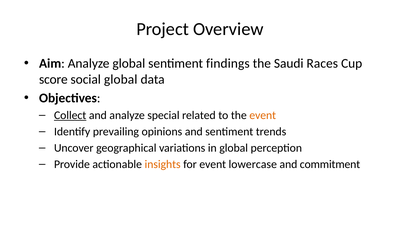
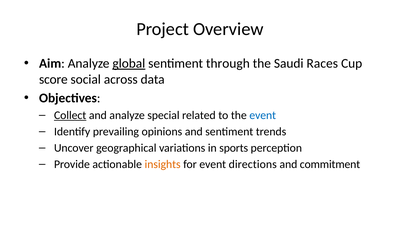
global underline: none -> present (129, 63)
findings: findings -> through (228, 63)
social global: global -> across (121, 79)
event colour: orange -> blue (263, 115)
in global: global -> sports (234, 148)
lowercase: lowercase -> directions (253, 164)
